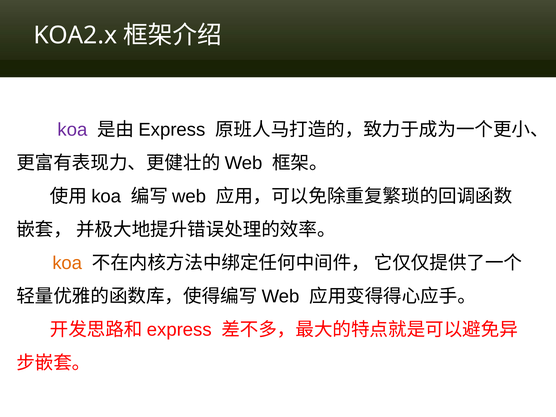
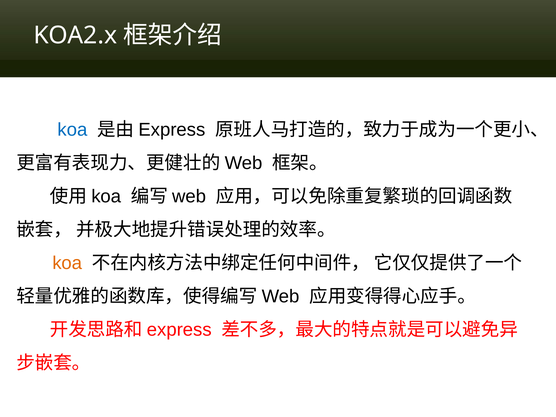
koa colour: purple -> blue (72, 130)
